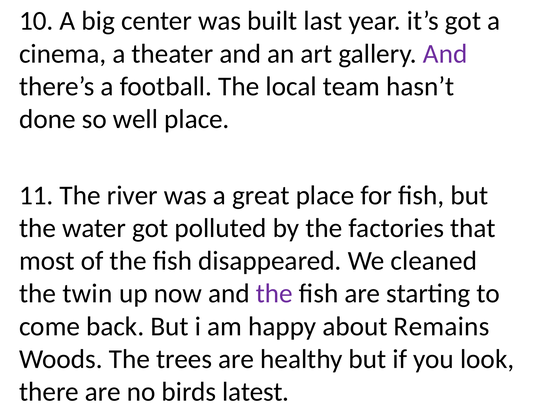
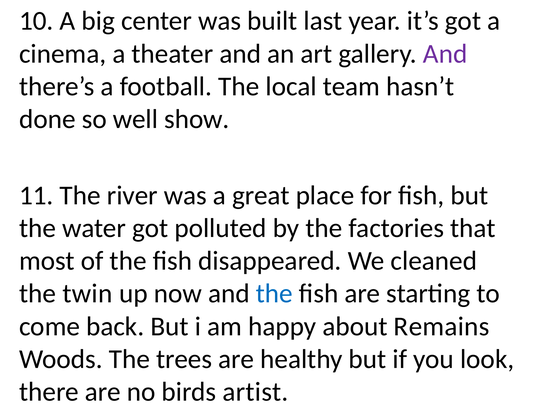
well place: place -> show (197, 119)
the colour: purple -> blue (274, 293)
latest: latest -> artist (255, 392)
